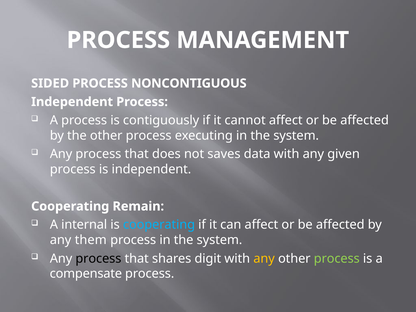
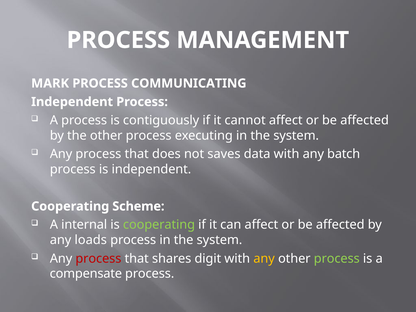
SIDED: SIDED -> MARK (50, 83)
NONCONTIGUOUS: NONCONTIGUOUS -> COMMUNICATING (189, 83)
given: given -> batch (344, 154)
Remain: Remain -> Scheme (138, 206)
cooperating colour: light blue -> light green (159, 225)
them: them -> loads (91, 240)
process colour: black -> red (98, 259)
